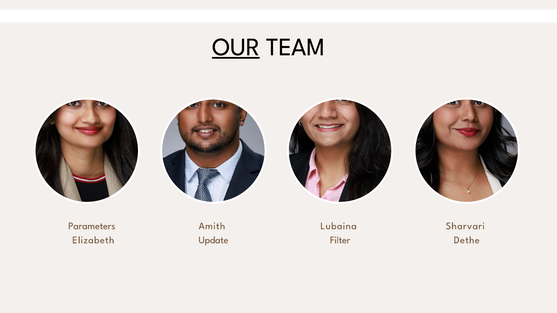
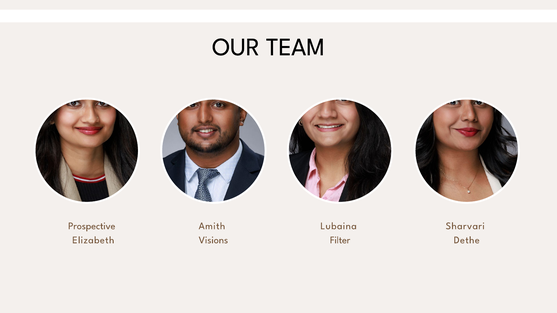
OUR underline: present -> none (236, 47)
Parameters: Parameters -> Prospective (92, 226)
Update: Update -> Visions (213, 240)
